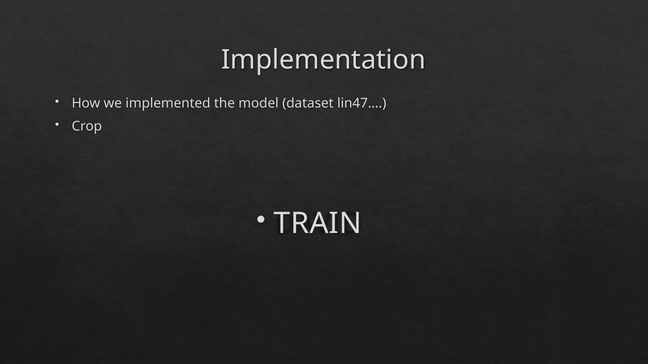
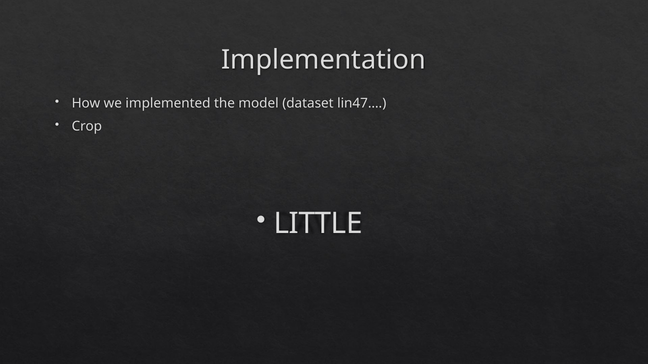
TRAIN: TRAIN -> LITTLE (318, 224)
